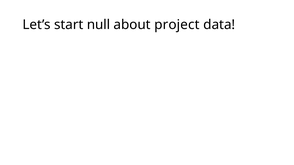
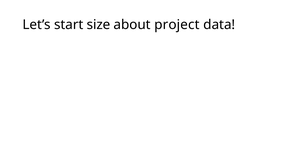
null: null -> size (98, 25)
